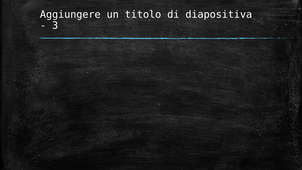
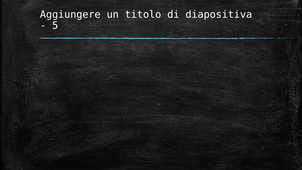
3: 3 -> 5 (55, 25)
